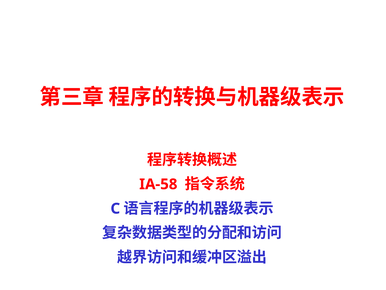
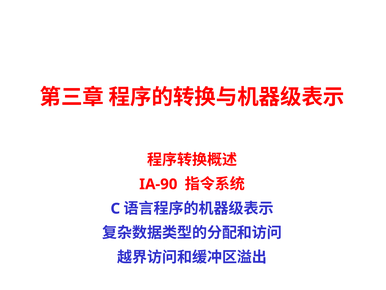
IA-58: IA-58 -> IA-90 (158, 184)
